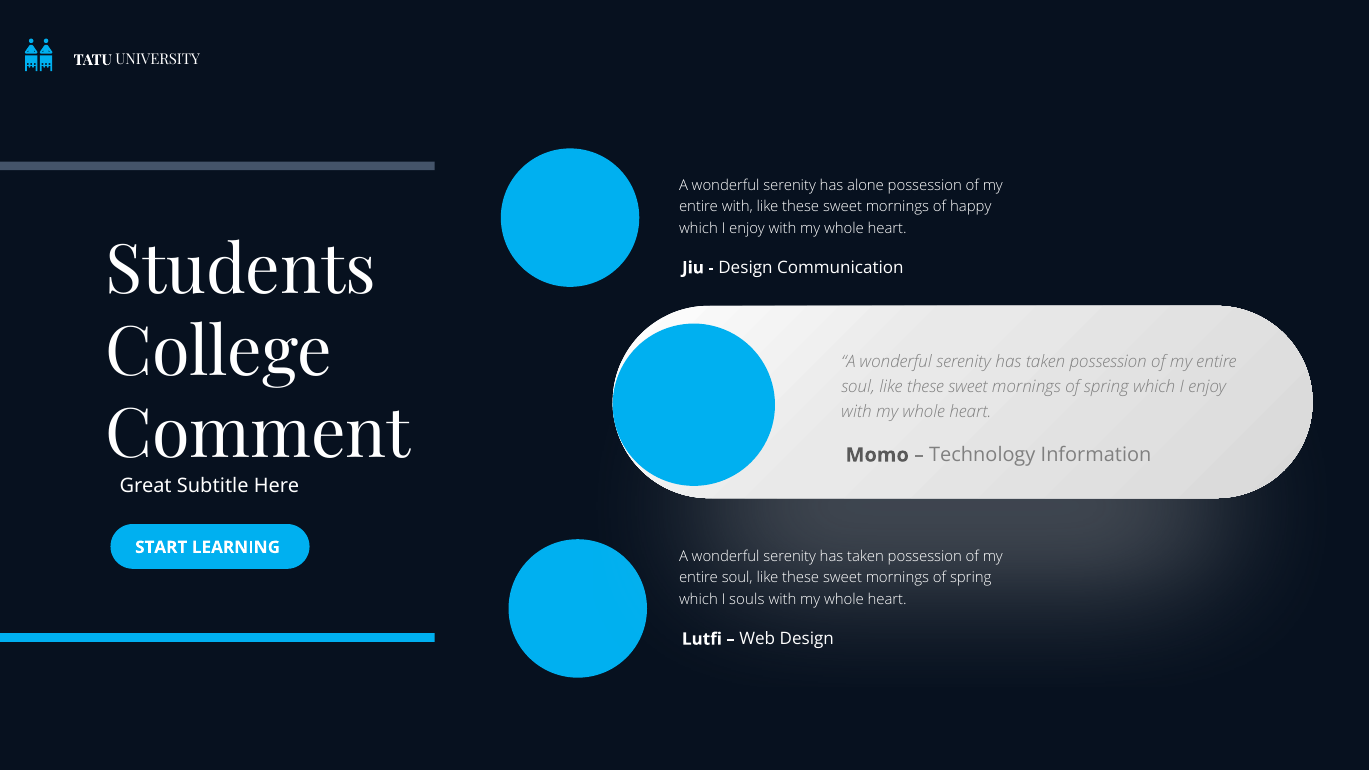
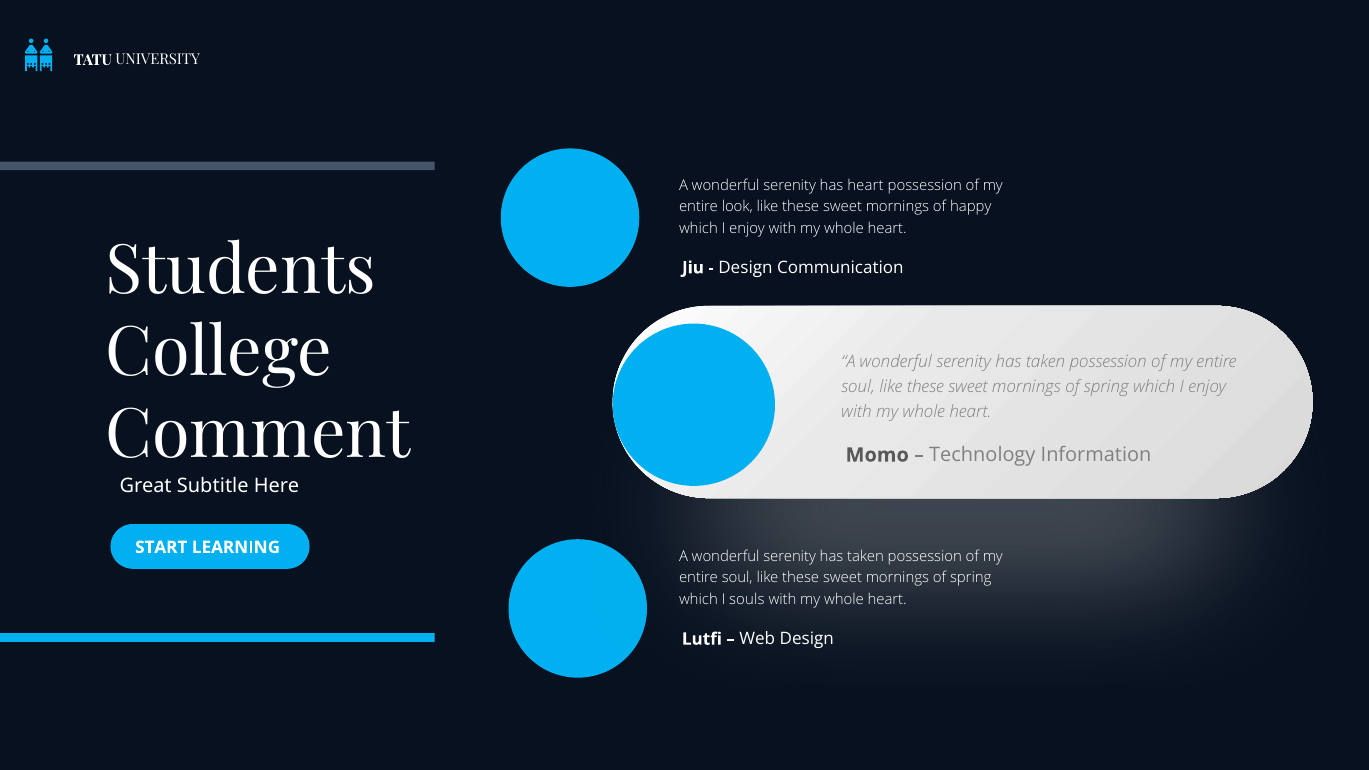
has alone: alone -> heart (865, 185)
entire with: with -> look (737, 207)
